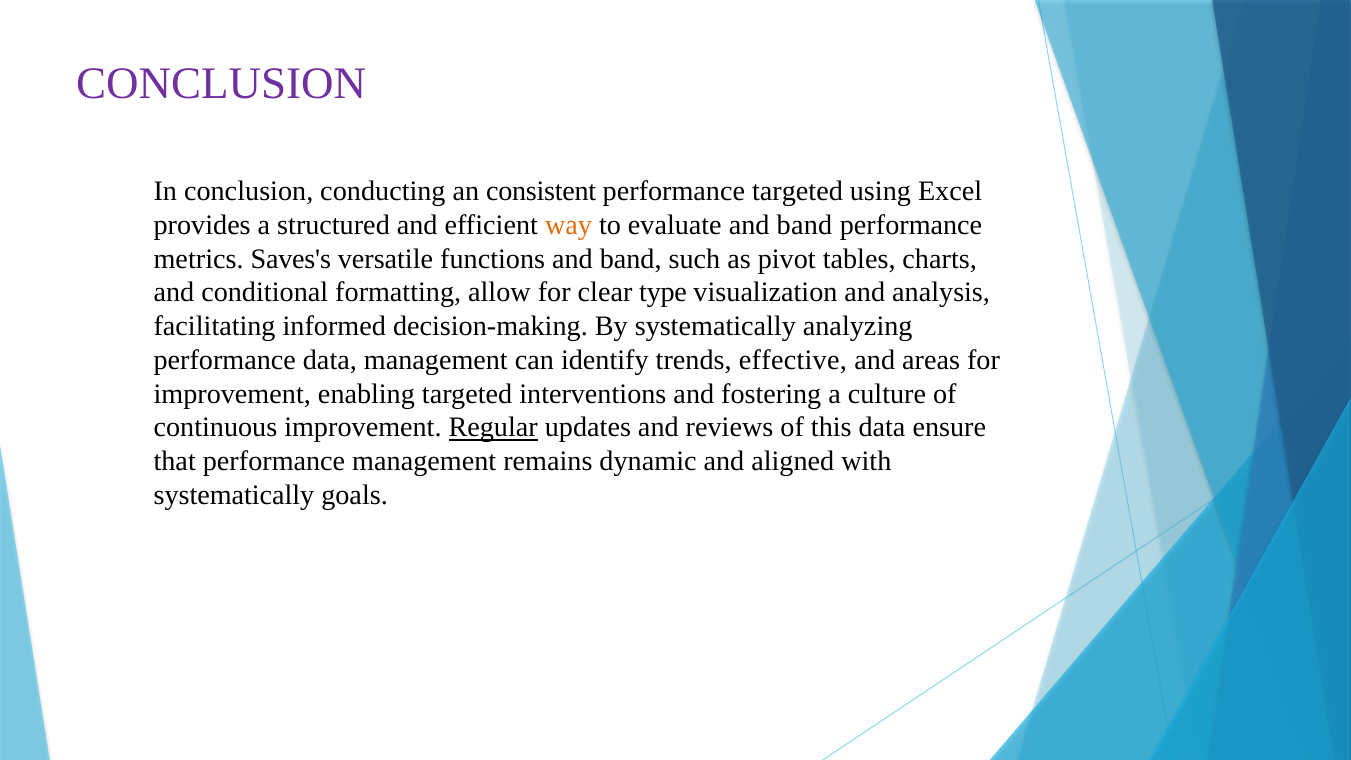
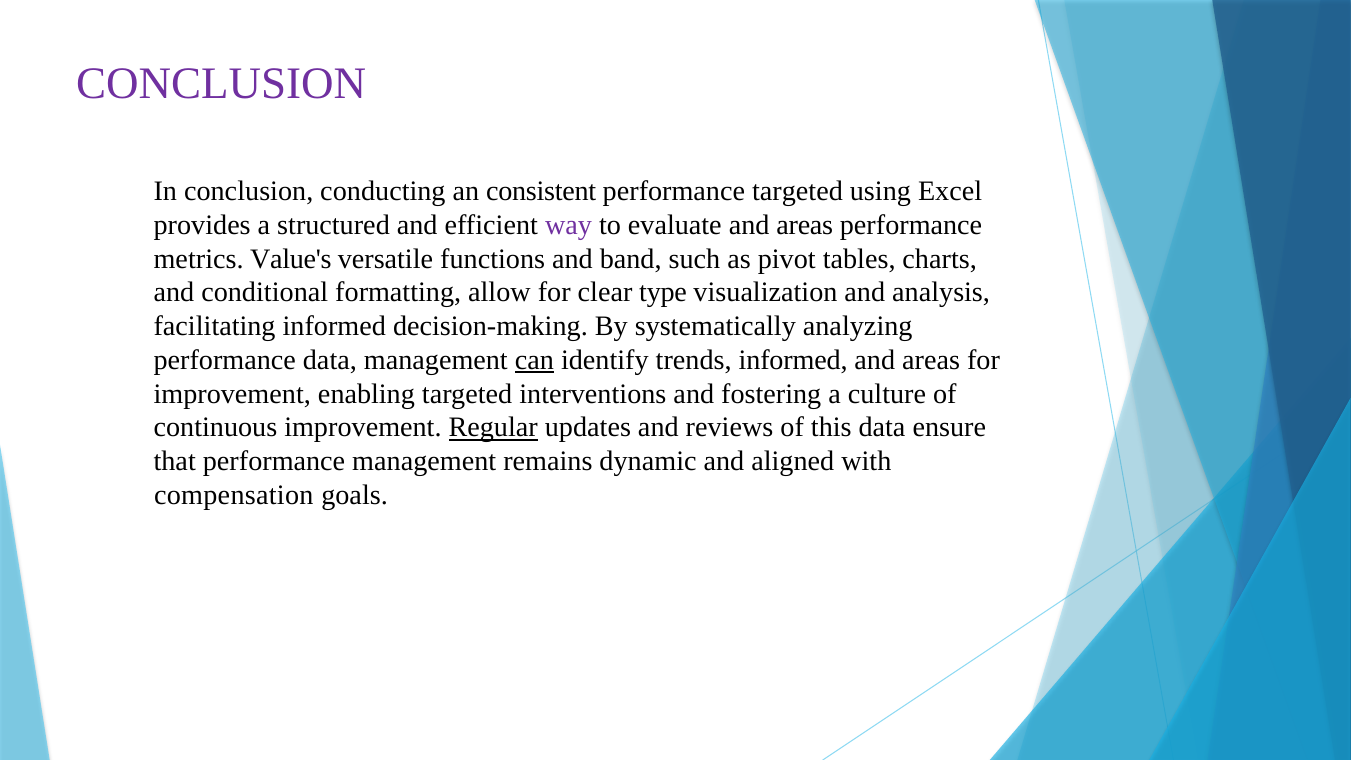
way colour: orange -> purple (568, 225)
evaluate and band: band -> areas (805, 225)
Saves's: Saves's -> Value's (291, 259)
can underline: none -> present (534, 360)
trends effective: effective -> informed (793, 360)
systematically: systematically -> compensation (234, 495)
